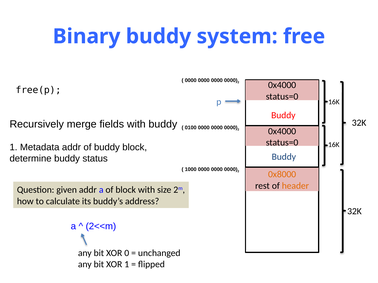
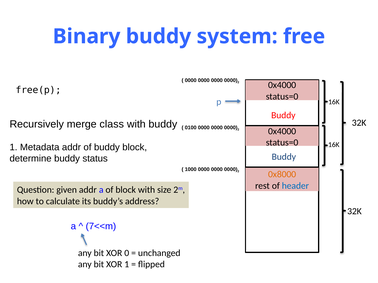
fields: fields -> class (112, 124)
header colour: orange -> blue (295, 186)
2<<m: 2<<m -> 7<<m (101, 227)
